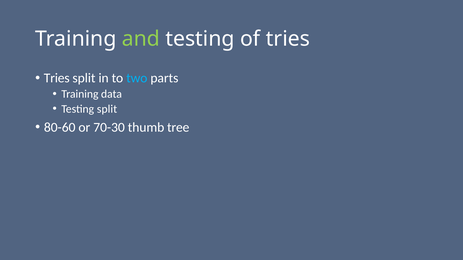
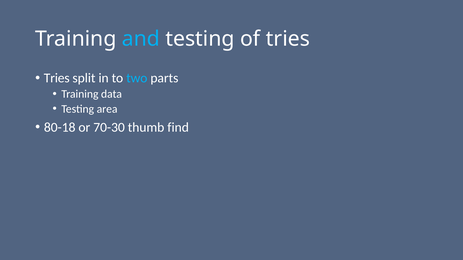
and colour: light green -> light blue (141, 39)
Testing split: split -> area (107, 109)
80-60: 80-60 -> 80-18 (60, 127)
tree: tree -> find (178, 127)
